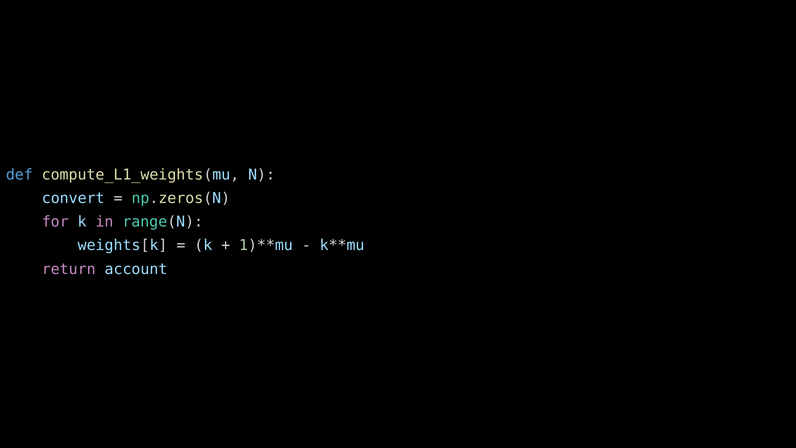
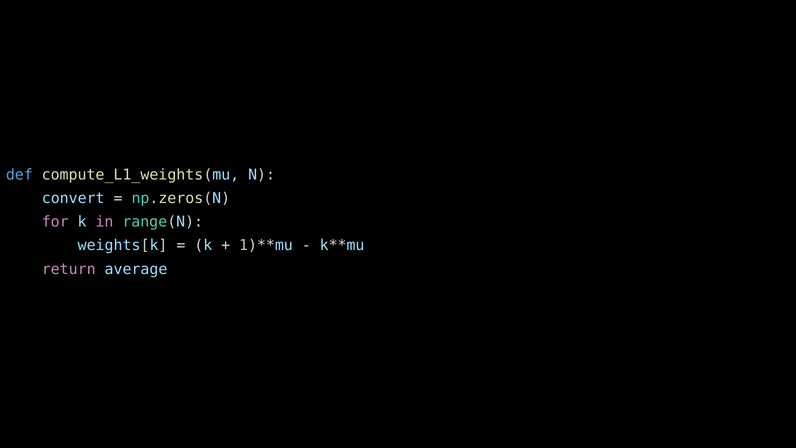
account: account -> average (136, 269)
